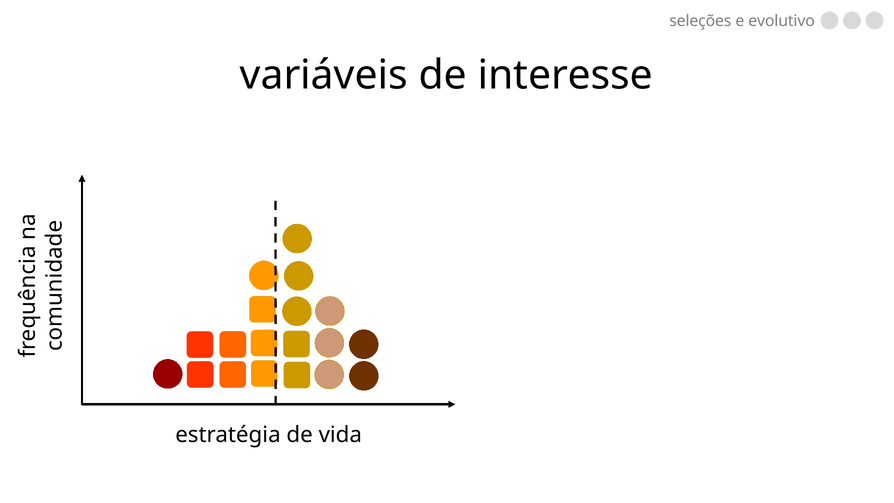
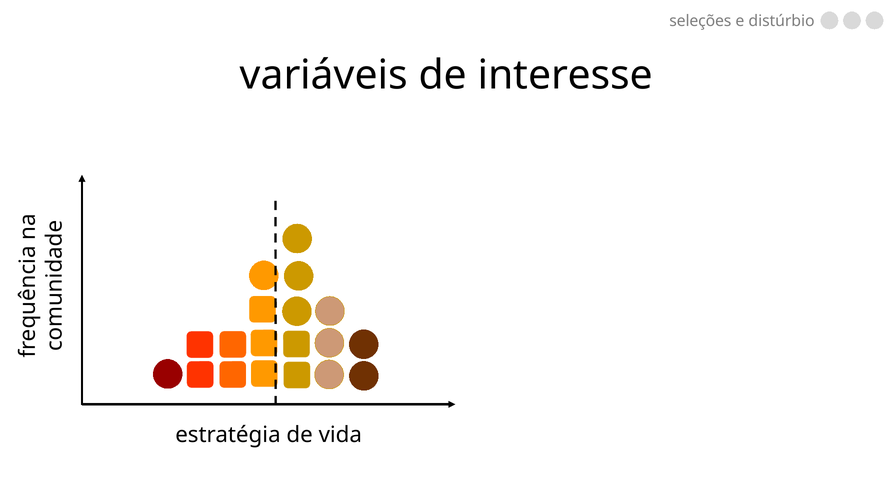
evolutivo: evolutivo -> distúrbio (782, 21)
